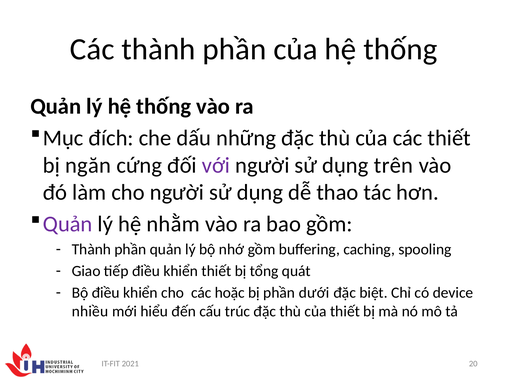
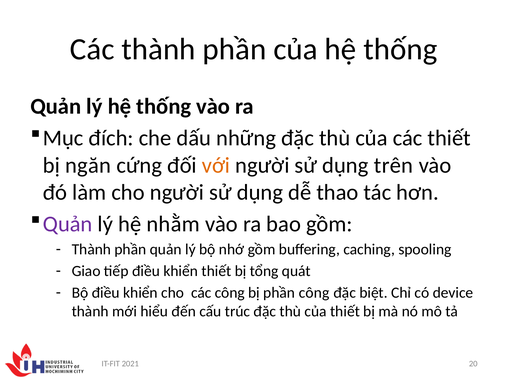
với colour: purple -> orange (216, 165)
các hoặc: hoặc -> công (230, 293)
phần dưới: dưới -> công (314, 293)
nhiều: nhiều -> thành (90, 311)
